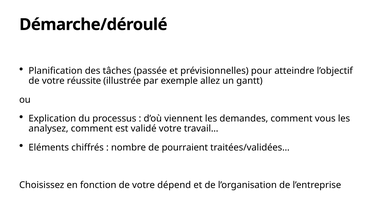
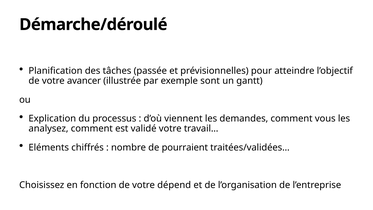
réussite: réussite -> avancer (84, 81)
allez: allez -> sont (210, 81)
